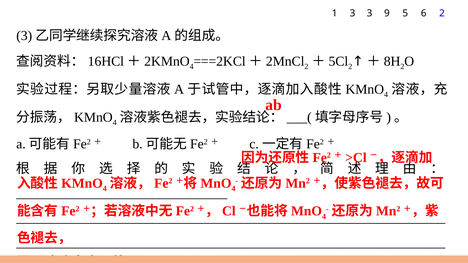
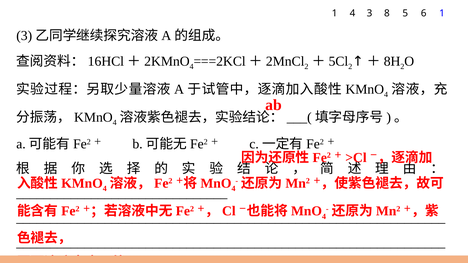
1 3: 3 -> 4 (353, 13)
9: 9 -> 8 (387, 13)
6 2: 2 -> 1 (442, 13)
